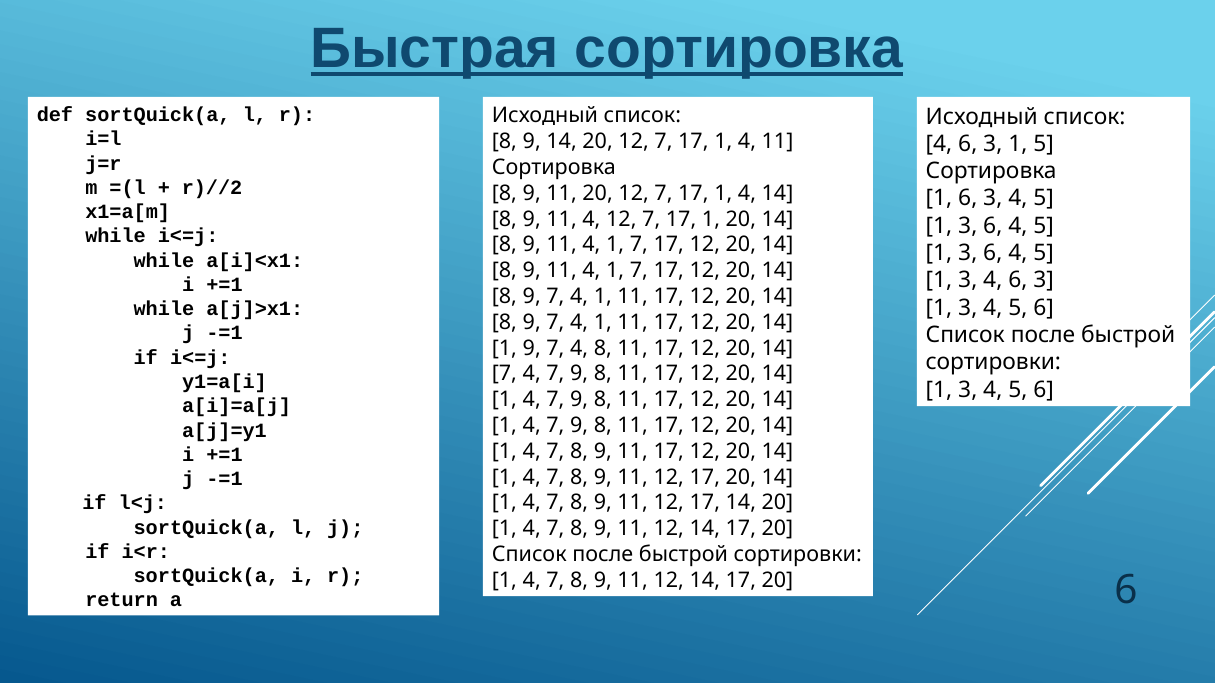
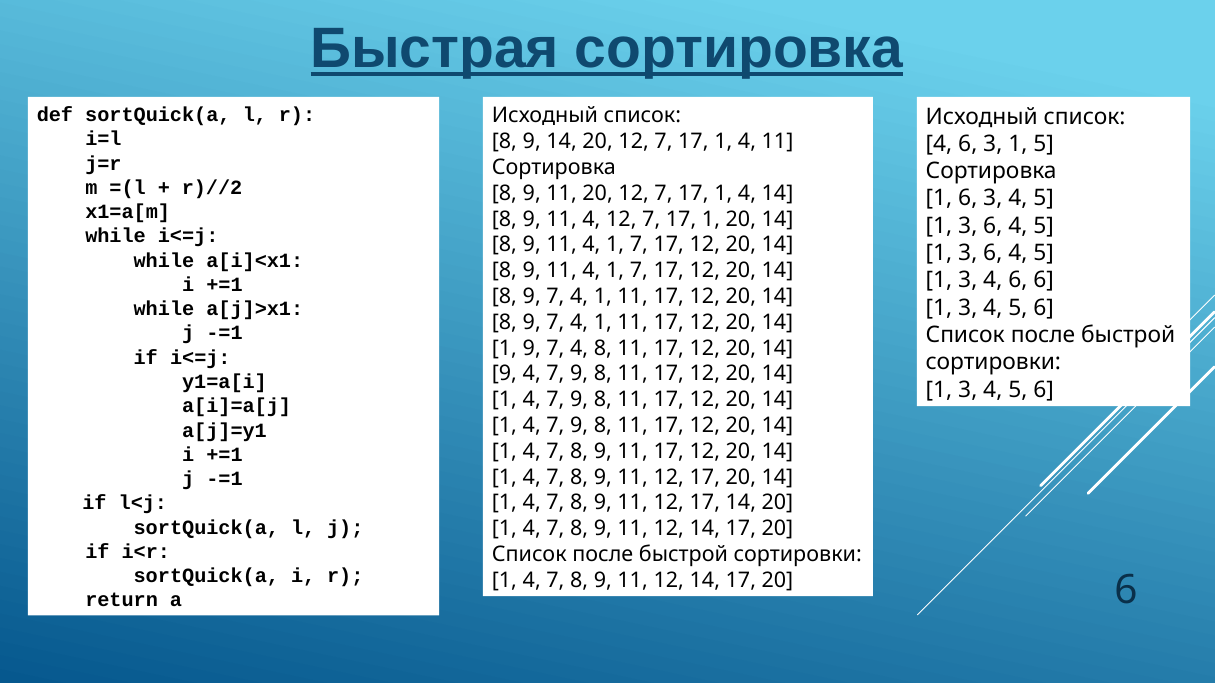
3 4 6 3: 3 -> 6 (1044, 281)
7: 7 -> 9 (504, 374)
